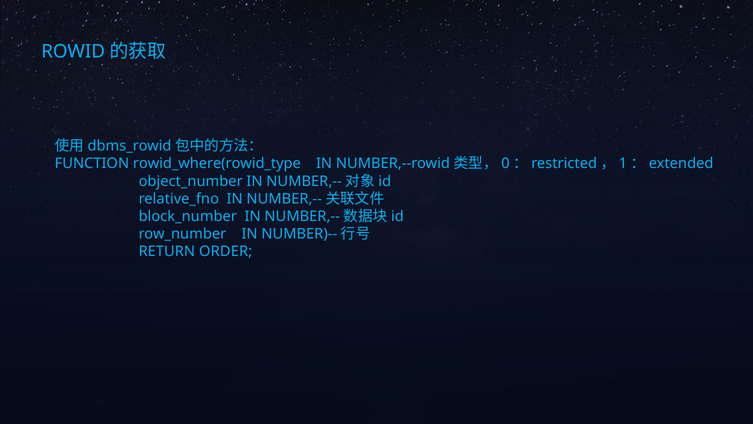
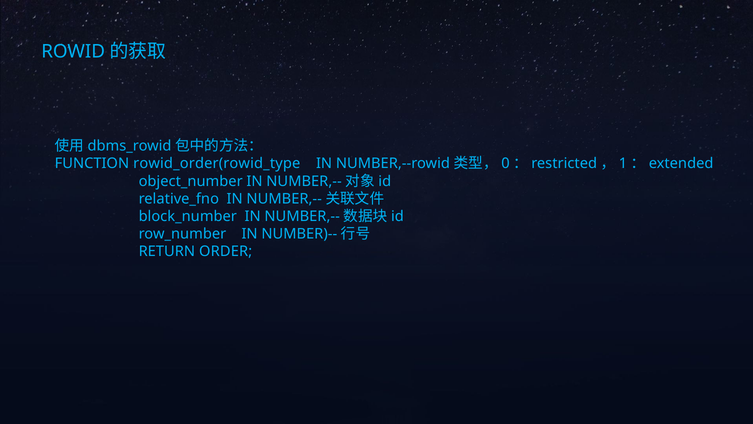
rowid_where(rowid_type: rowid_where(rowid_type -> rowid_order(rowid_type (217, 163)
